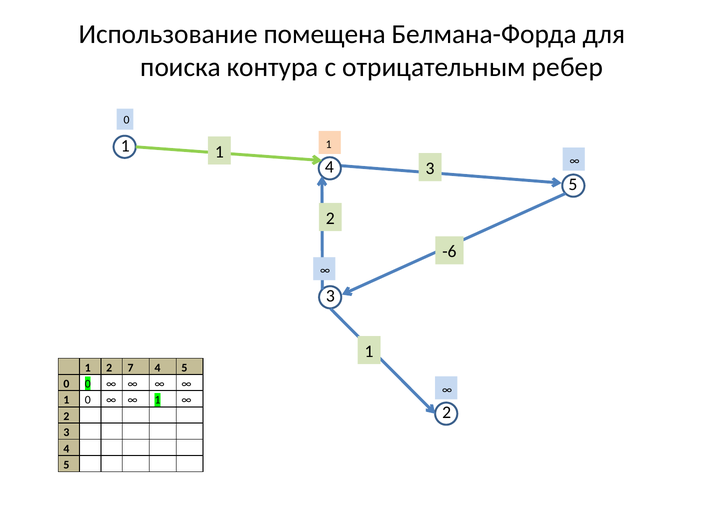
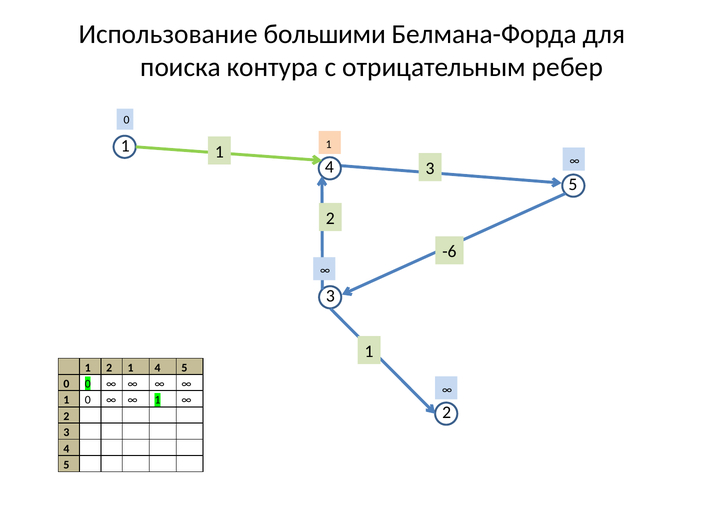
помещена: помещена -> большими (325, 34)
2 7: 7 -> 1 (131, 368)
